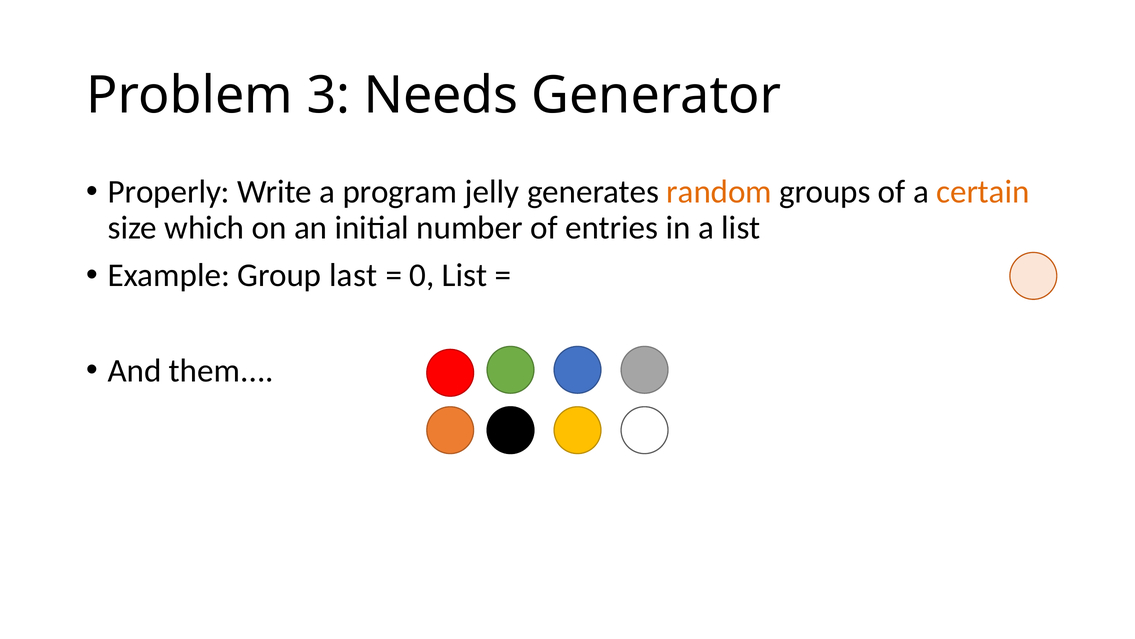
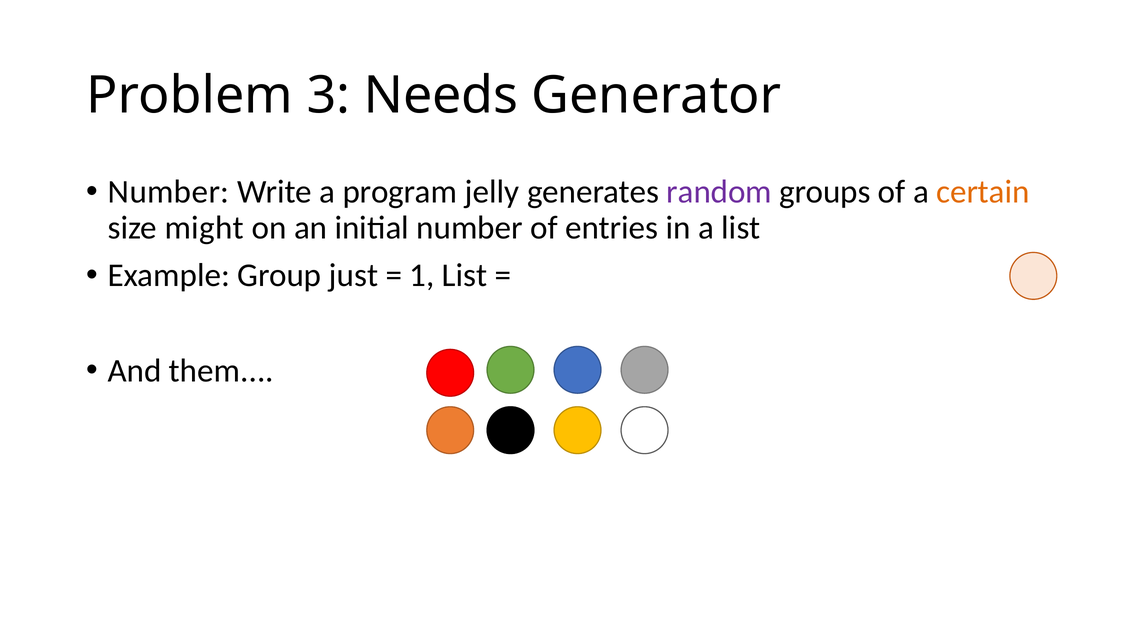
Properly: Properly -> Number (169, 192)
random colour: orange -> purple (719, 192)
which: which -> might (204, 228)
last: last -> just (353, 275)
0: 0 -> 1 (422, 275)
